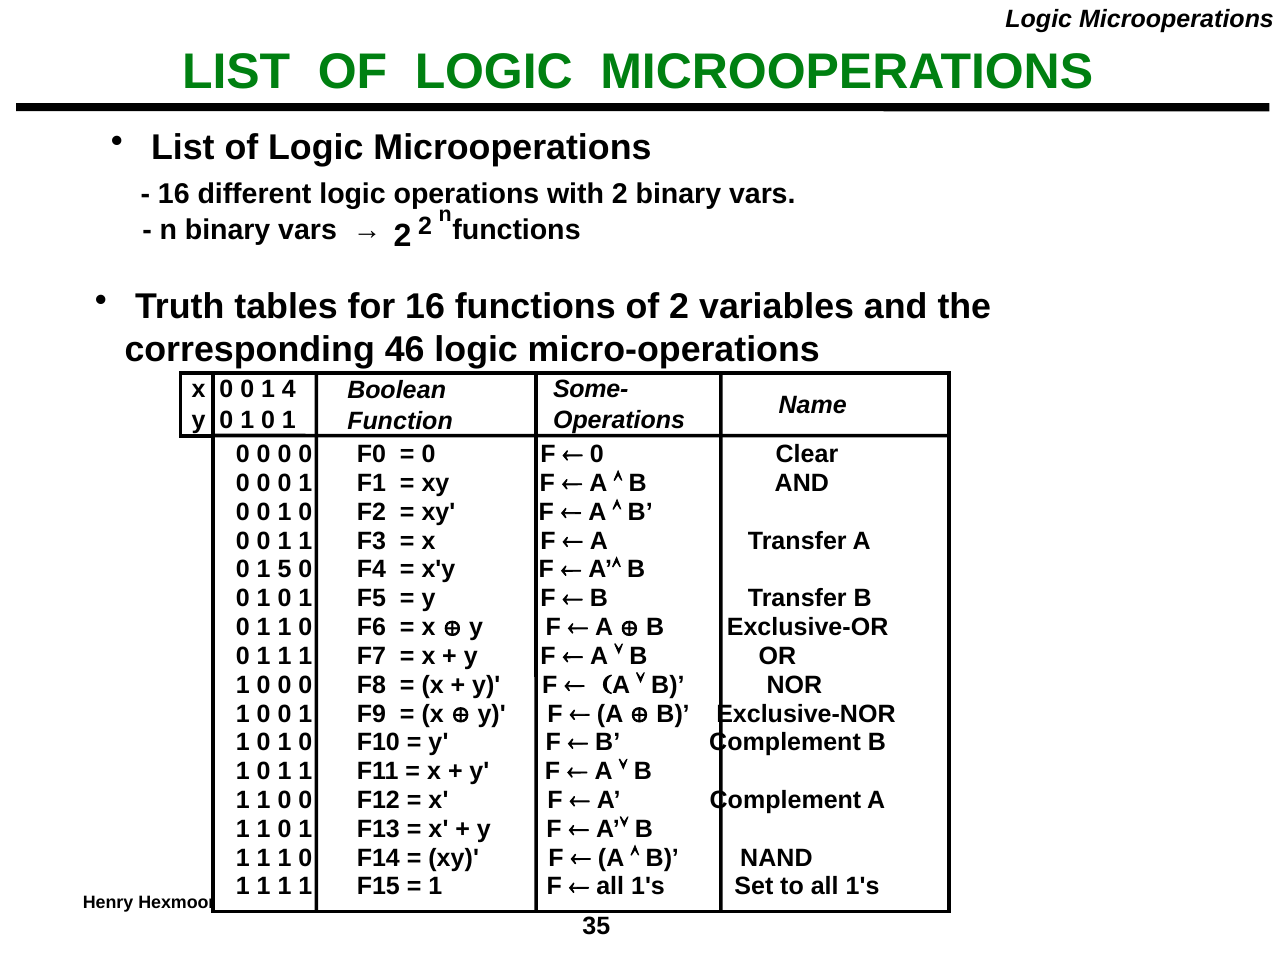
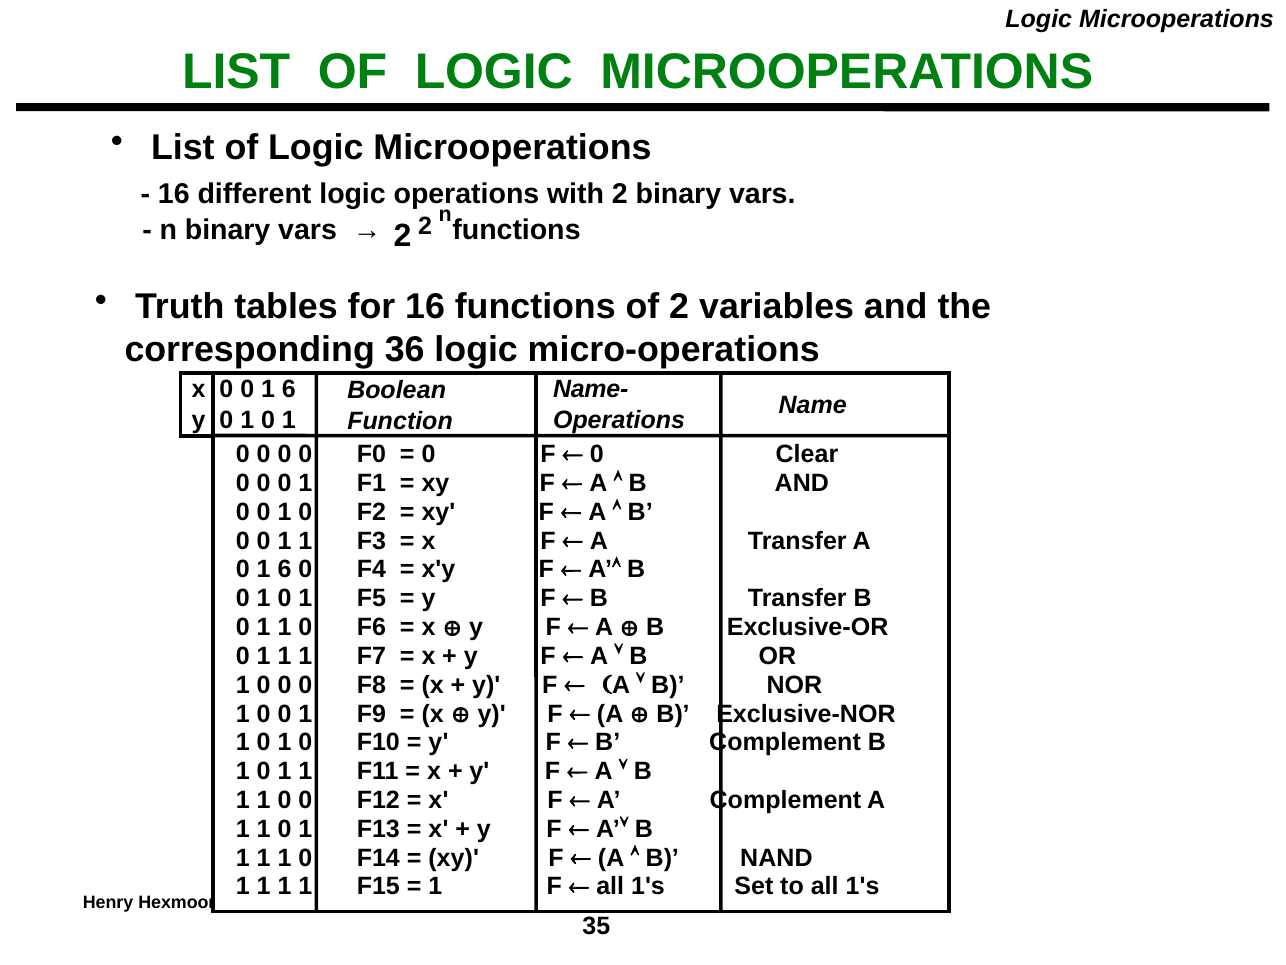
46: 46 -> 36 (405, 350)
0 0 1 4: 4 -> 6 (289, 389)
Some-: Some- -> Name- (591, 389)
5: 5 -> 6 (284, 569)
